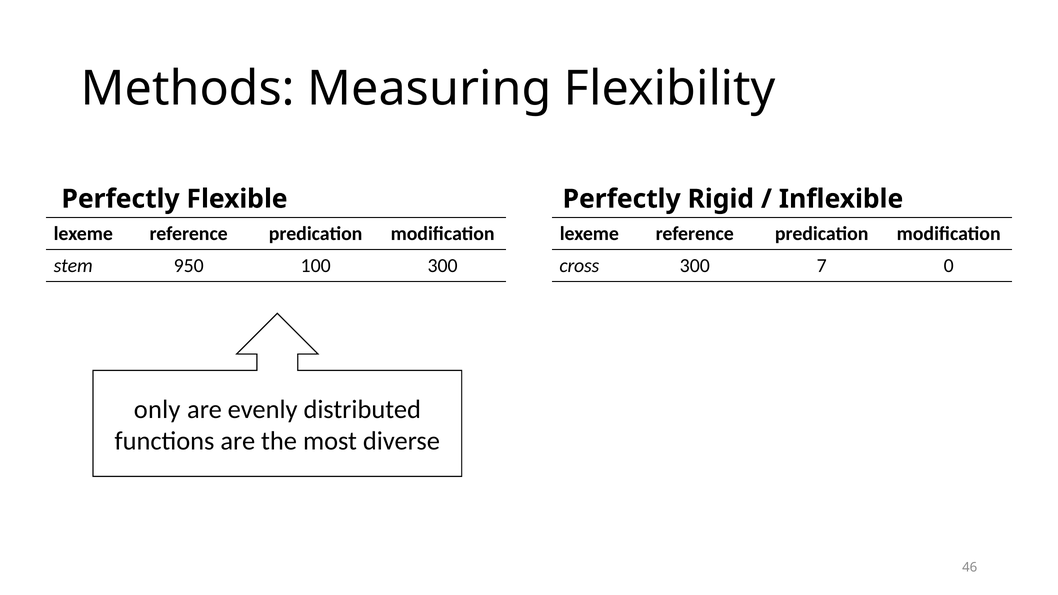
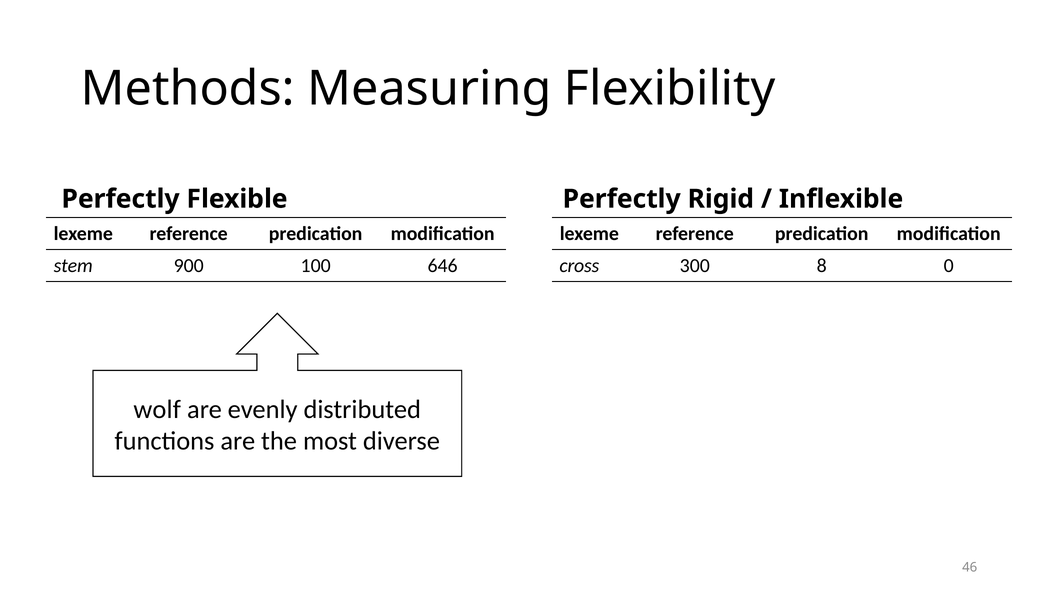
950: 950 -> 900 (189, 266)
100 300: 300 -> 646 (443, 266)
7: 7 -> 8 (822, 266)
only: only -> wolf (157, 409)
